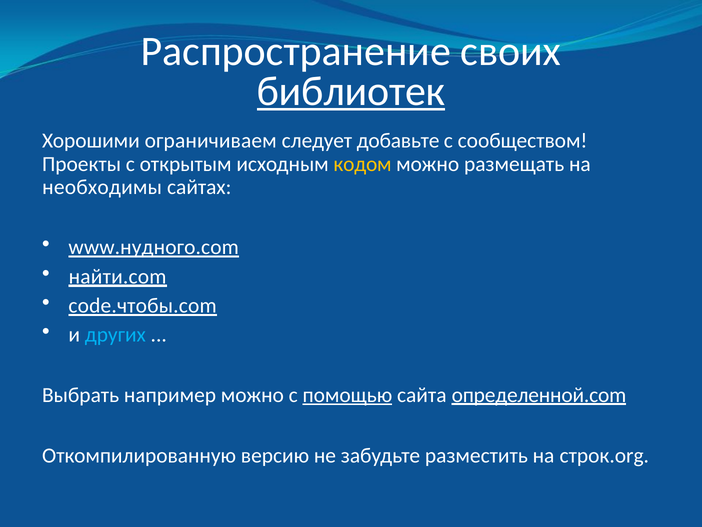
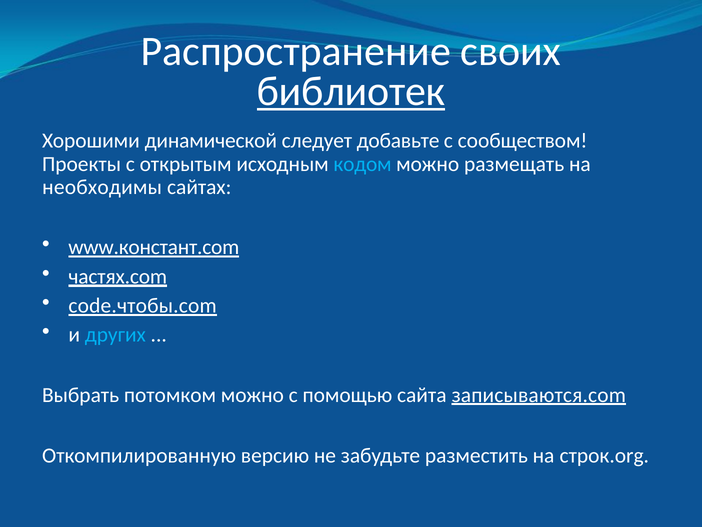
ограничиваем: ограничиваем -> динамической (211, 141)
кодом colour: yellow -> light blue (363, 164)
www.нудного.com: www.нудного.com -> www.констант.com (154, 247)
найти.com: найти.com -> частях.com (118, 276)
например: например -> потомком (170, 395)
помощью underline: present -> none (347, 395)
определенной.com: определенной.com -> записываются.com (539, 395)
